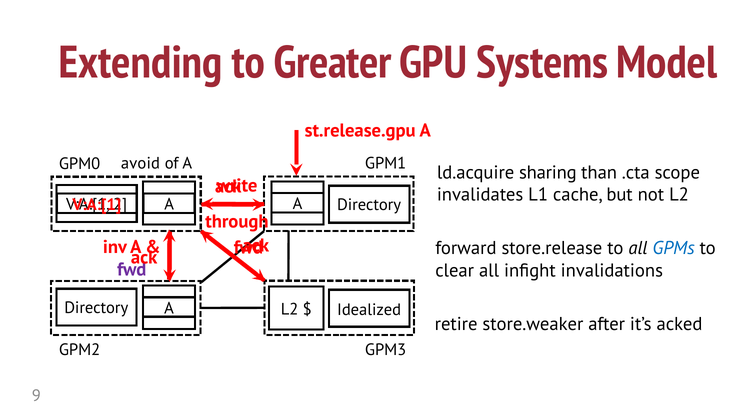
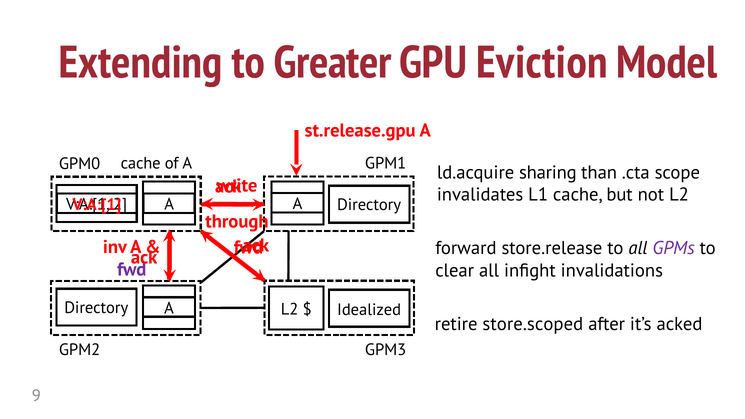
Systems: Systems -> Eviction (542, 63)
avoid: avoid -> cache (141, 163)
GPMs colour: blue -> purple (674, 248)
store.weaker: store.weaker -> store.scoped (533, 324)
